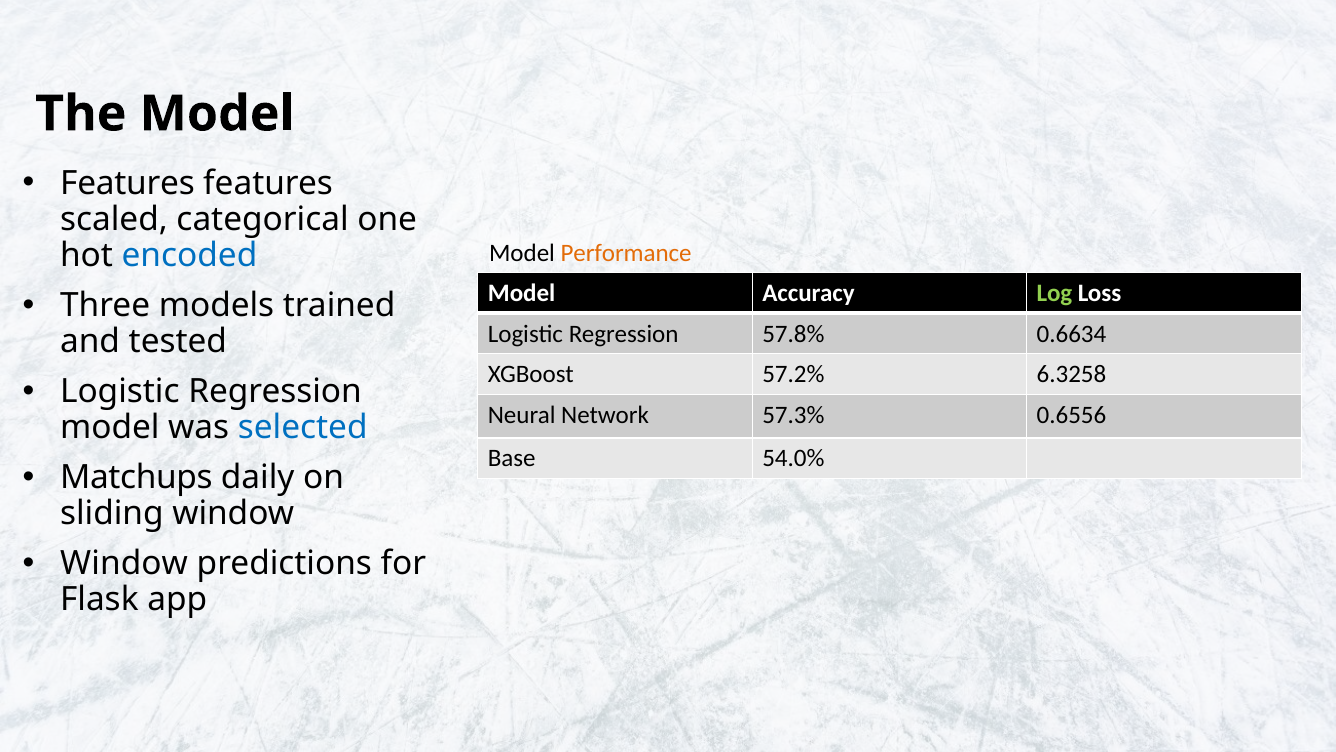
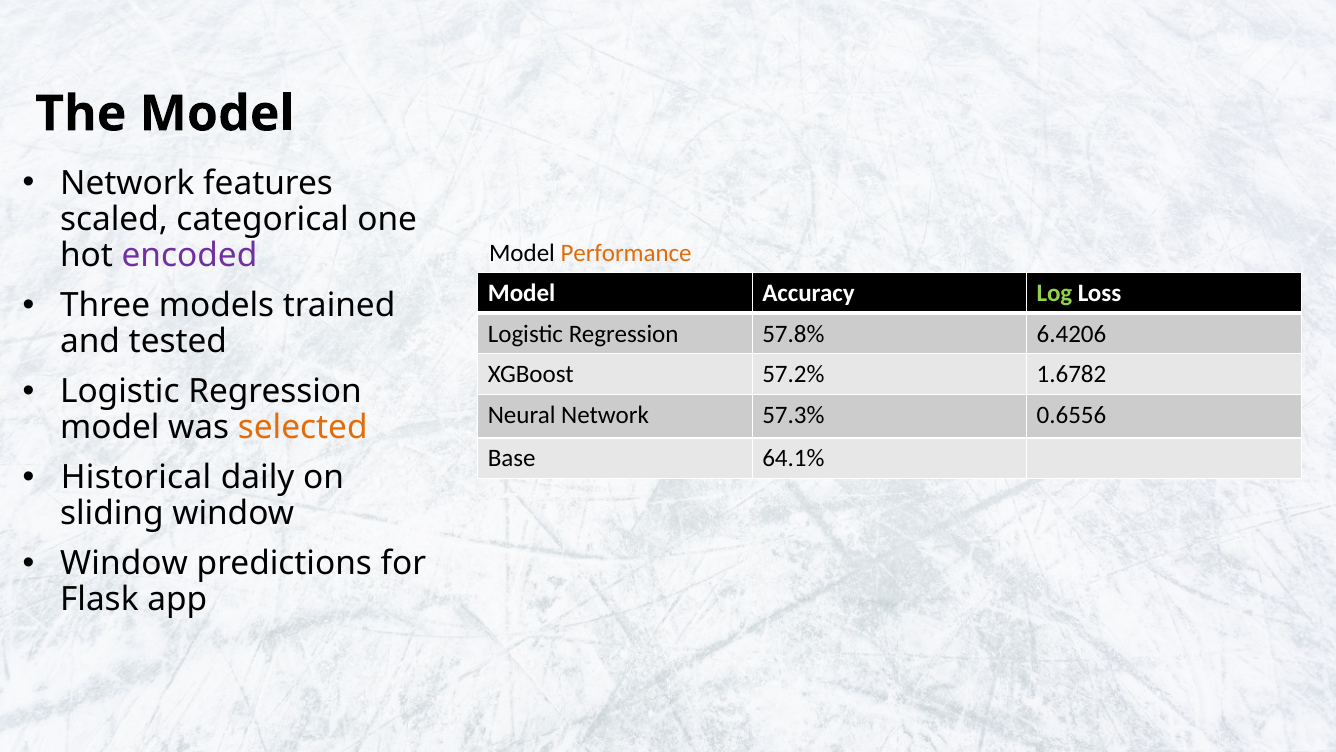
Features: Features -> Network (127, 183)
encoded colour: blue -> purple (189, 255)
0.6634: 0.6634 -> 6.4206 (1072, 334)
6.3258: 6.3258 -> 1.6782 (1072, 374)
selected colour: blue -> orange (303, 427)
54.0%: 54.0% -> 64.1% (793, 458)
Matchups: Matchups -> Historical (136, 477)
